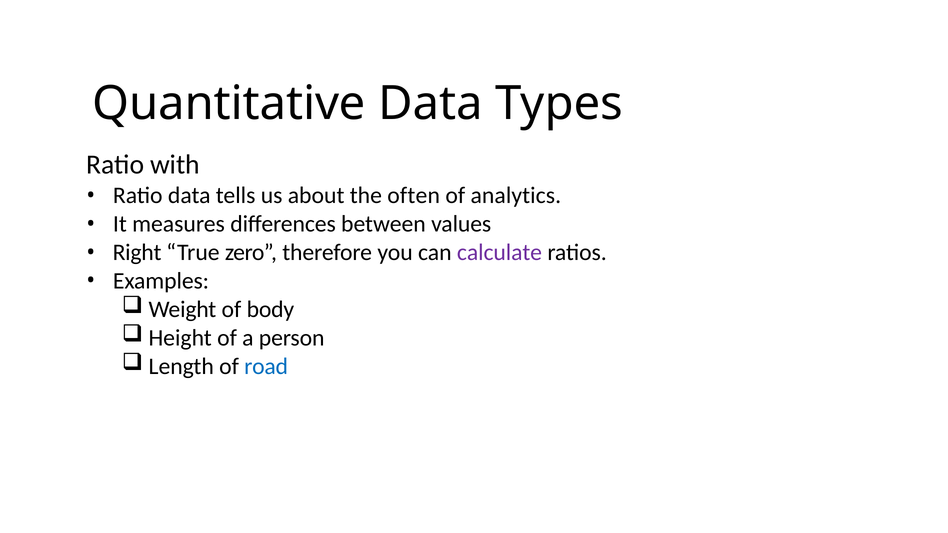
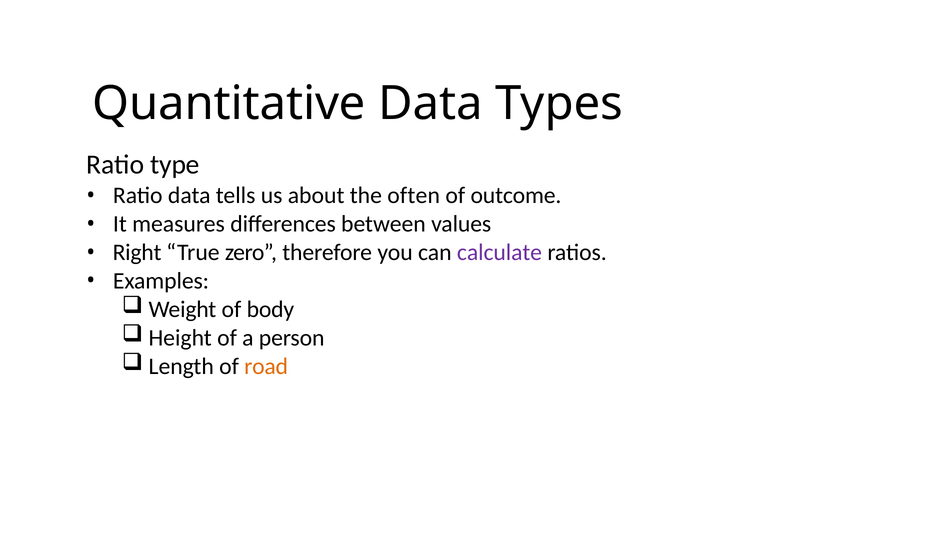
with: with -> type (175, 165)
analytics: analytics -> outcome (516, 196)
road colour: blue -> orange (266, 366)
